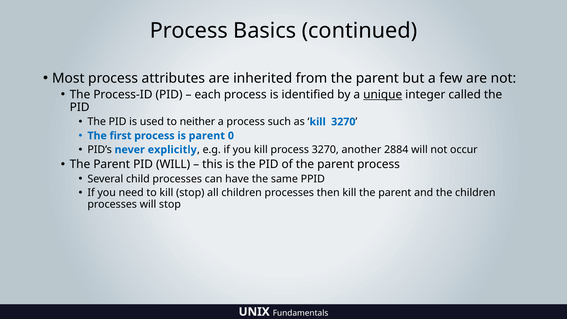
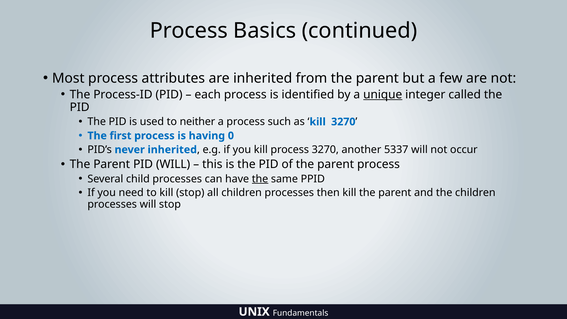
is parent: parent -> having (207, 136)
never explicitly: explicitly -> inherited (172, 150)
2884: 2884 -> 5337 (396, 150)
the underline: none -> present (260, 179)
